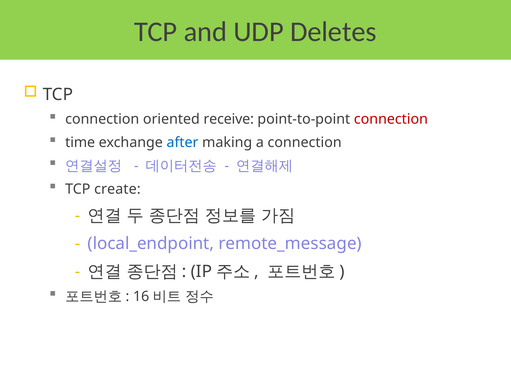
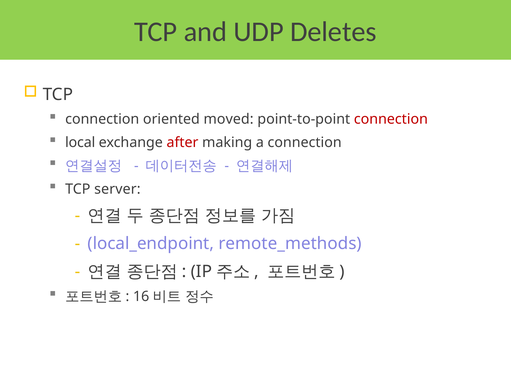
receive: receive -> moved (229, 119)
time: time -> local (80, 142)
after colour: blue -> red (182, 142)
create: create -> server (117, 189)
remote_message: remote_message -> remote_methods (290, 243)
